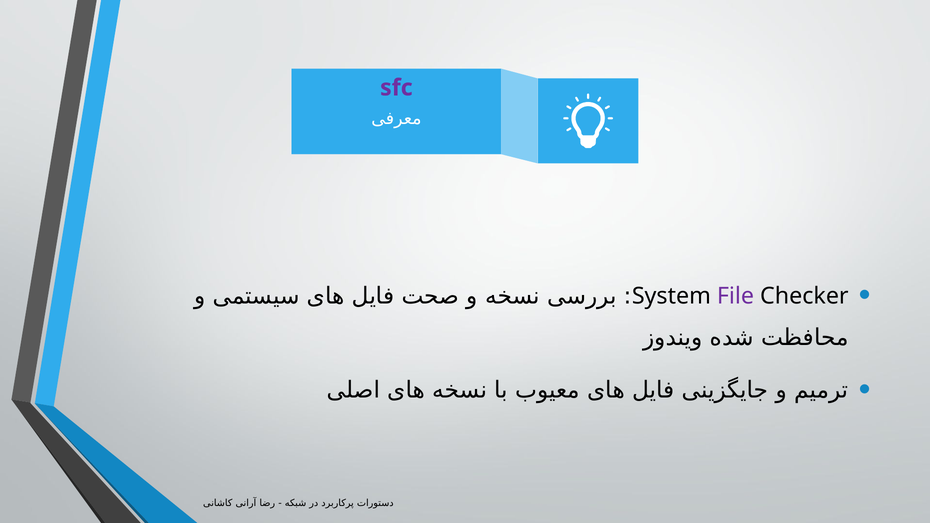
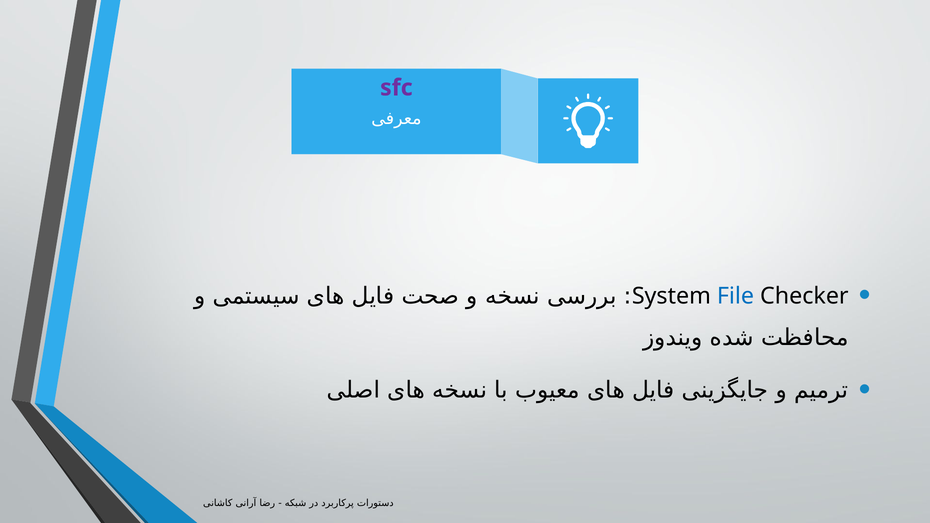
File colour: purple -> blue (735, 296)
